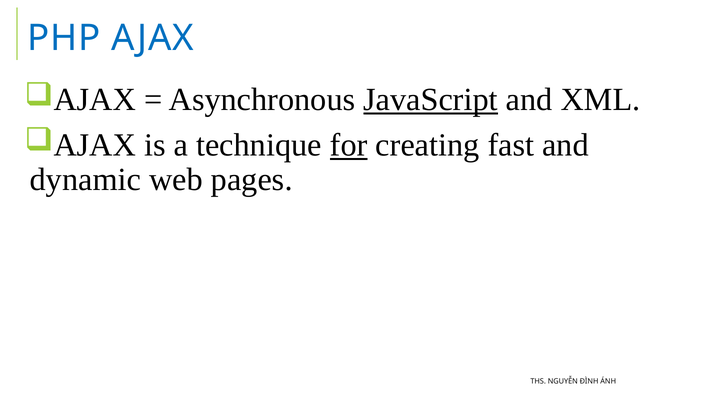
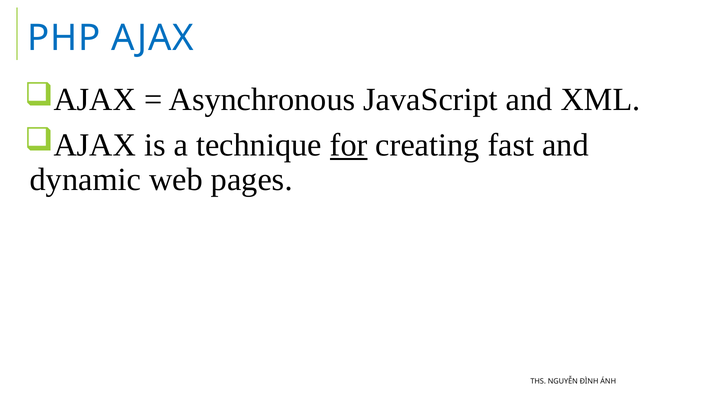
JavaScript underline: present -> none (431, 100)
